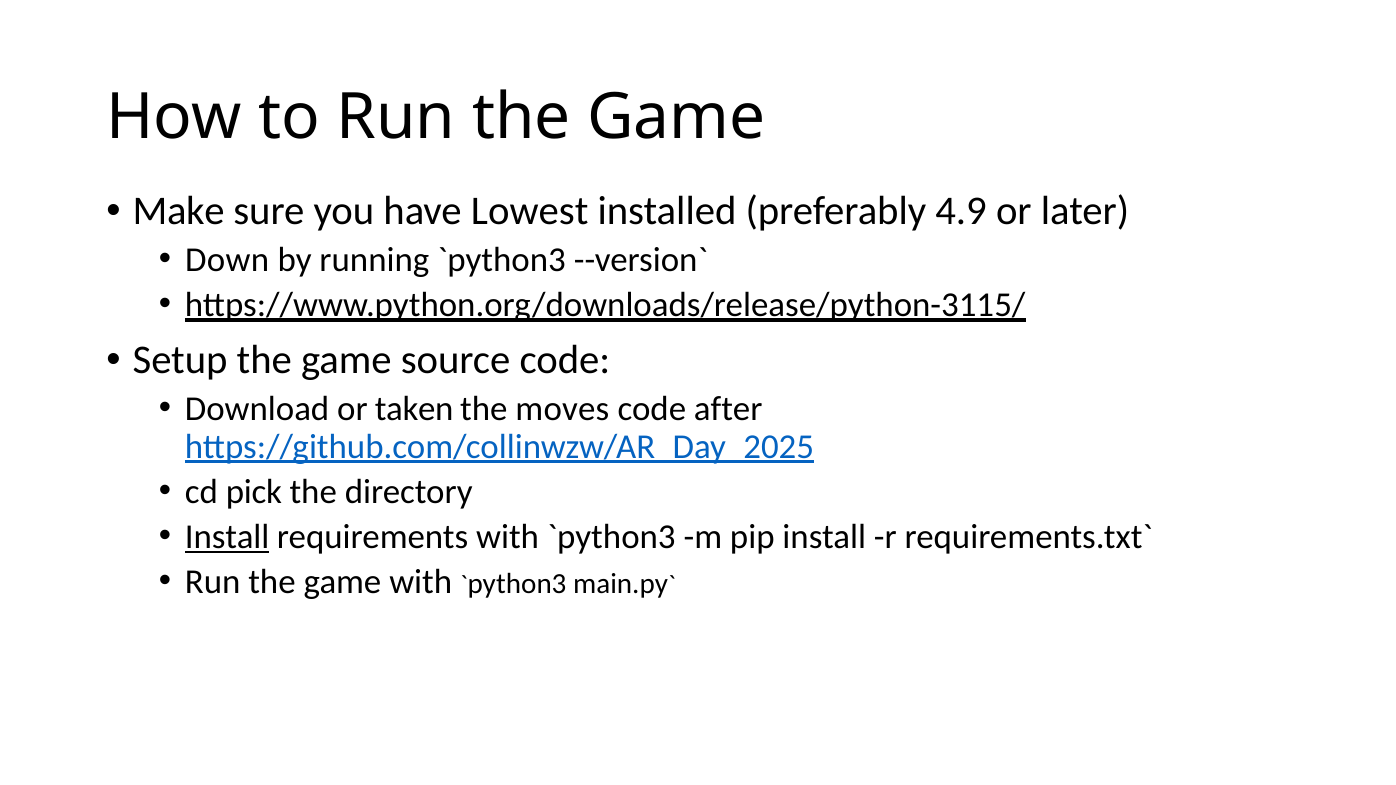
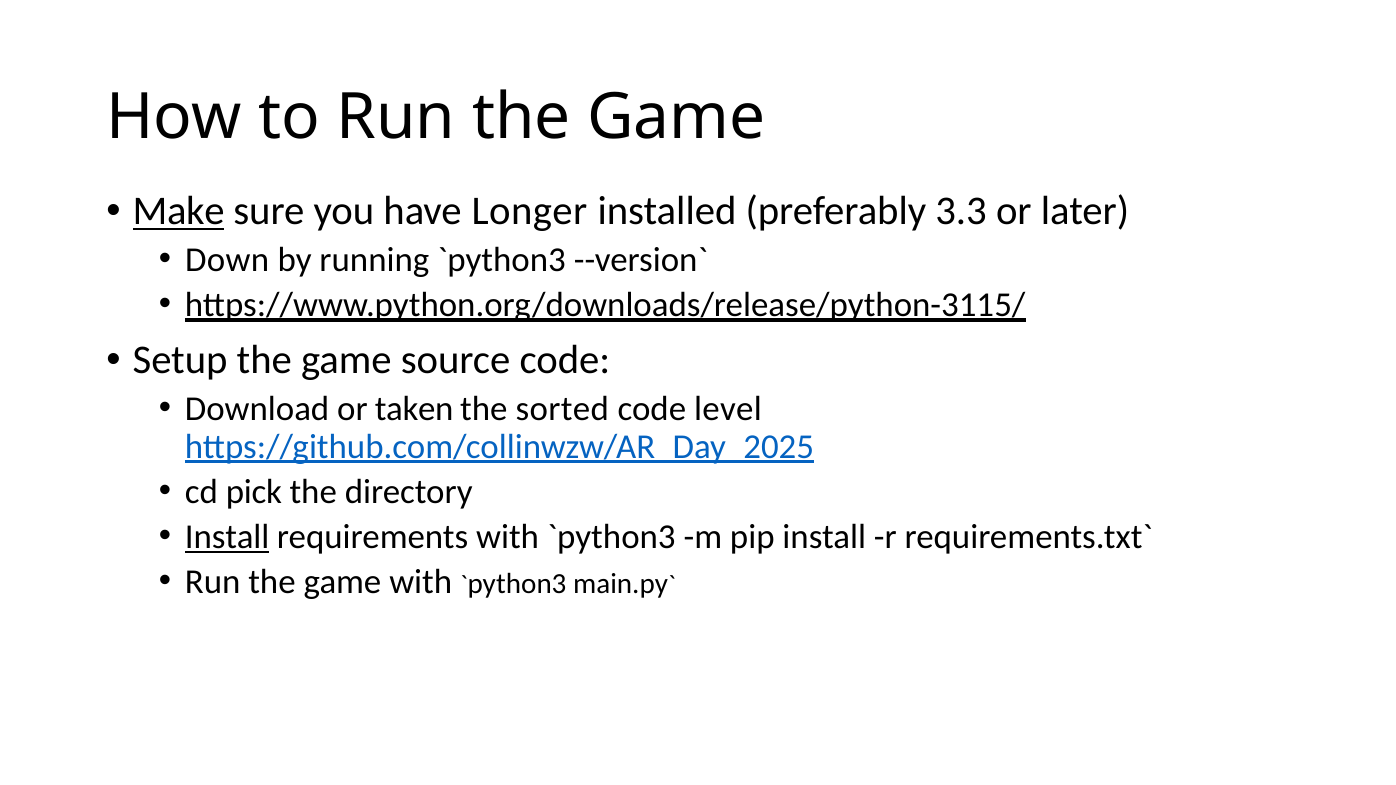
Make underline: none -> present (179, 212)
Lowest: Lowest -> Longer (529, 212)
4.9: 4.9 -> 3.3 (961, 212)
moves: moves -> sorted (562, 409)
after: after -> level (728, 409)
